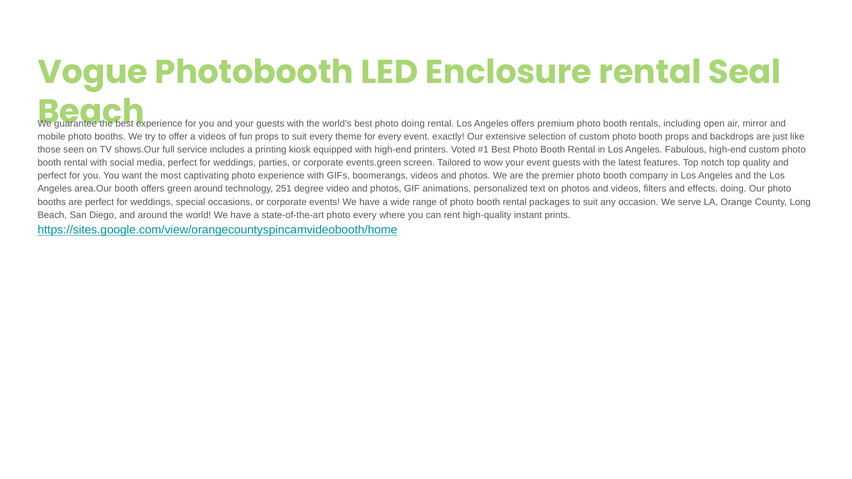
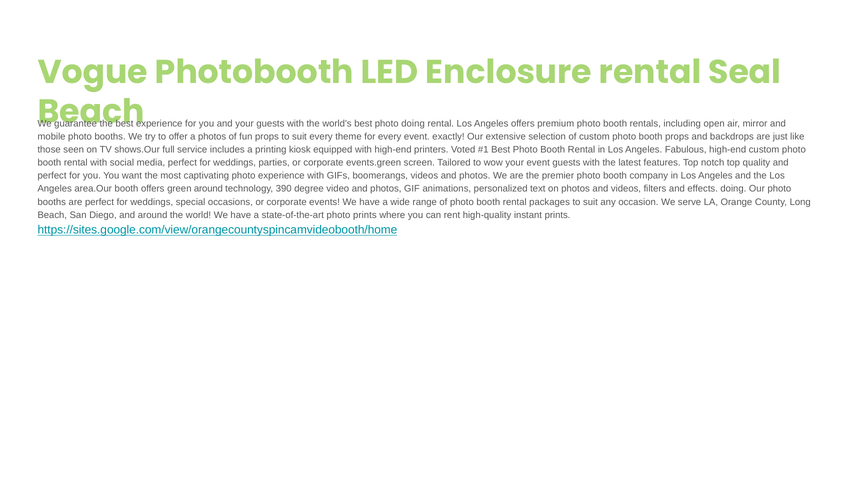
a videos: videos -> photos (212, 137)
251: 251 -> 390 (284, 189)
photo every: every -> prints (365, 215)
